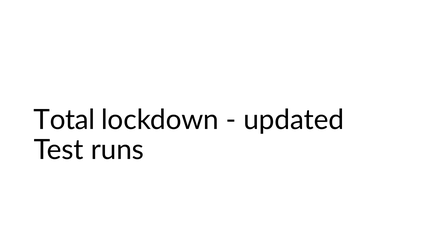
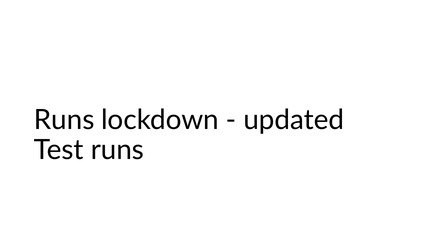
Total: Total -> Runs (64, 120)
